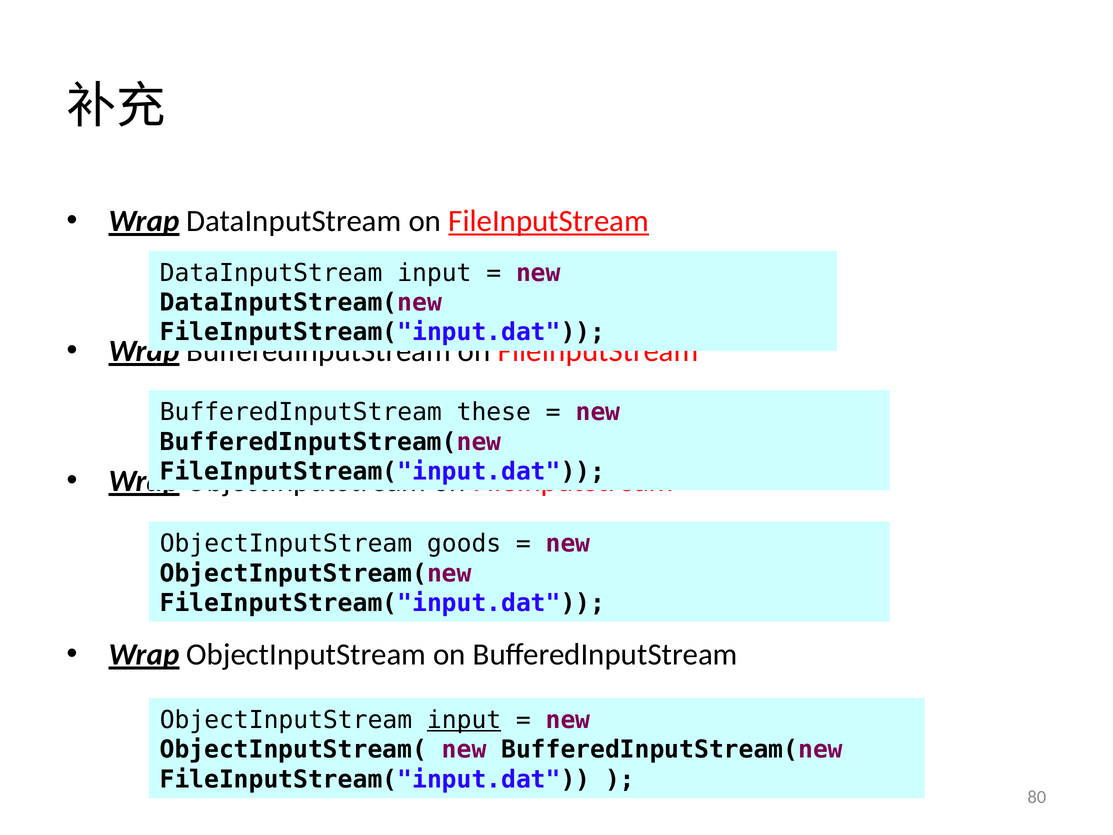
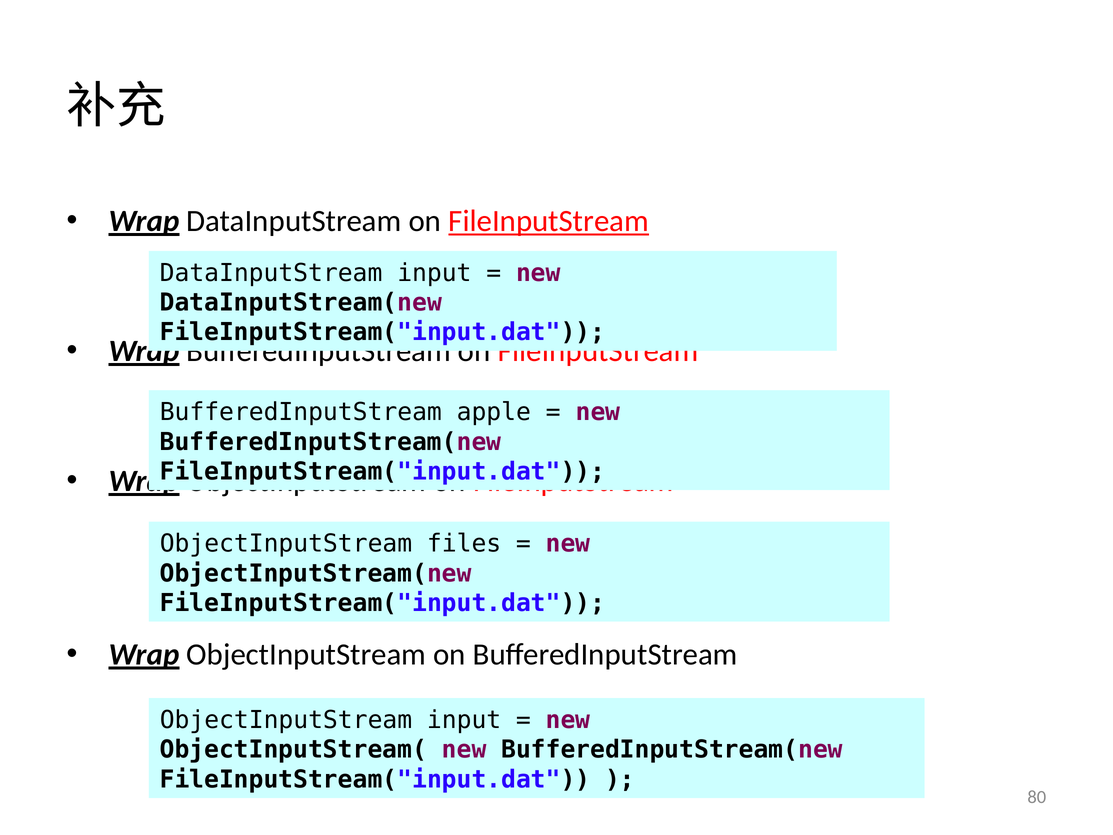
these: these -> apple (494, 412)
goods: goods -> files (464, 544)
input underline: present -> none (464, 720)
